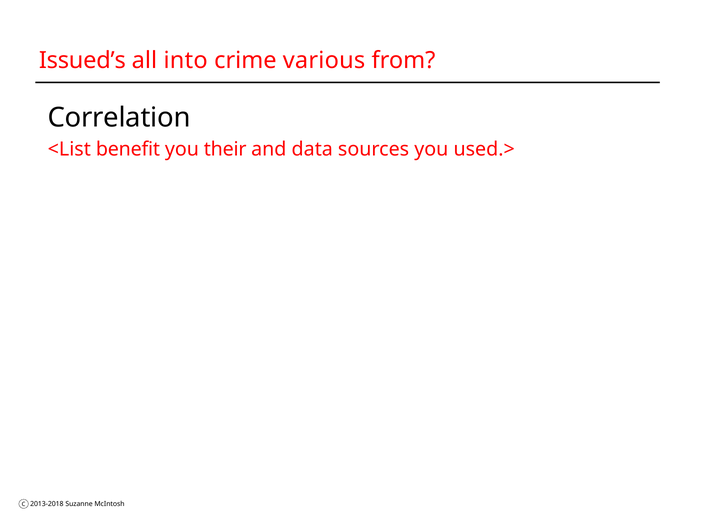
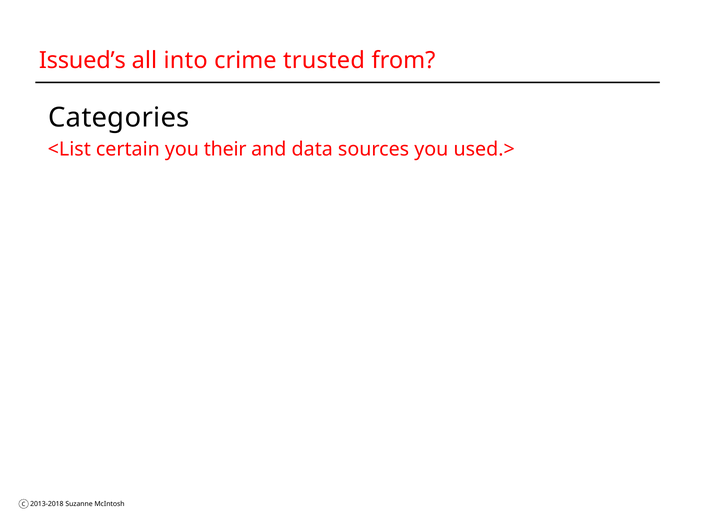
various: various -> trusted (324, 61)
Correlation: Correlation -> Categories (119, 118)
benefit: benefit -> certain (128, 149)
